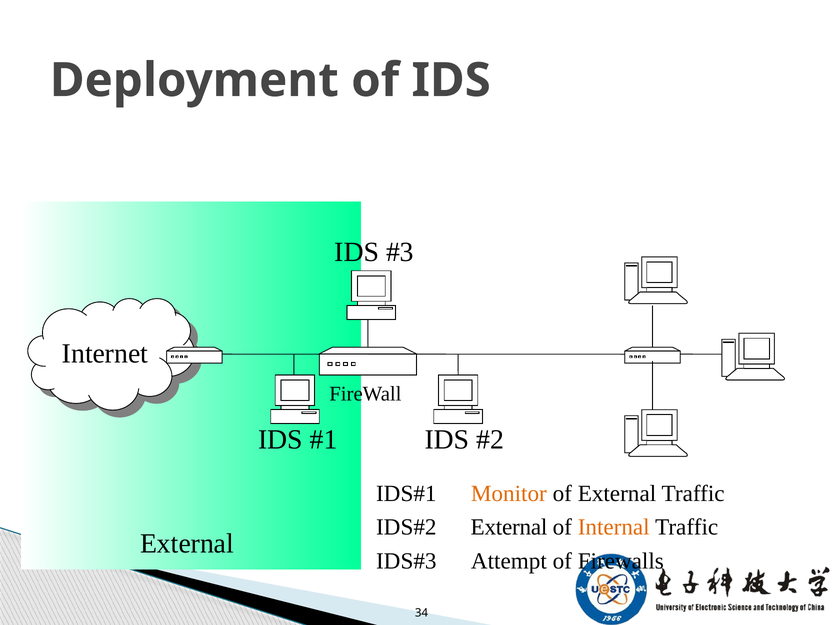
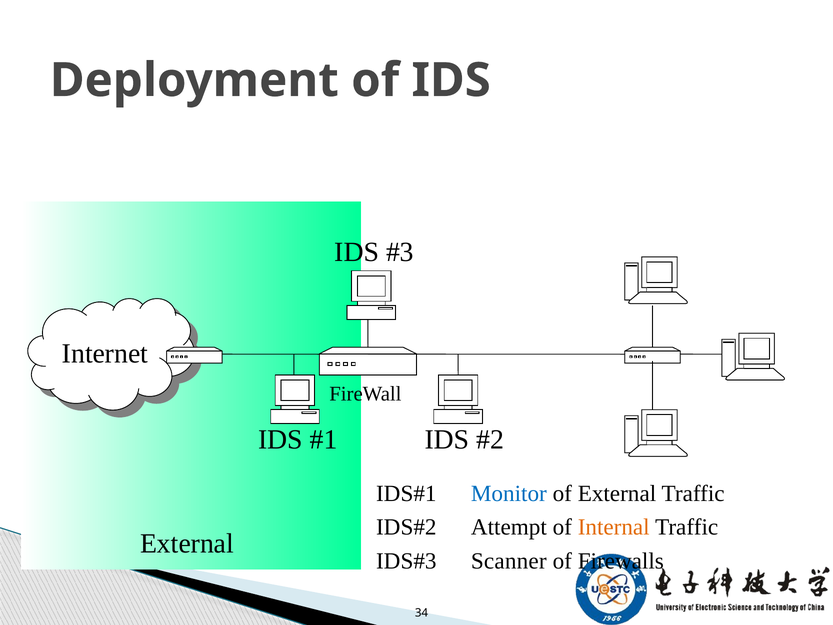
Monitor colour: orange -> blue (509, 493)
External: External -> Attempt (509, 527)
Attempt: Attempt -> Scanner (509, 561)
